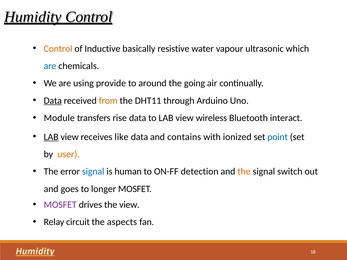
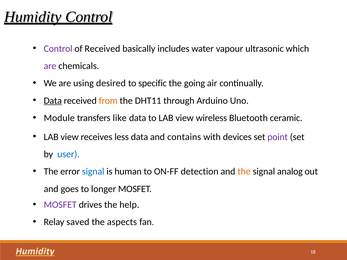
Control colour: orange -> purple (58, 49)
of Inductive: Inductive -> Received (102, 49)
resistive: resistive -> includes (173, 49)
are colour: blue -> purple (50, 66)
provide: provide -> desired (111, 83)
around: around -> specific (153, 83)
rise: rise -> like (120, 118)
interact: interact -> ceramic (286, 118)
LAB underline: present -> none (51, 137)
like: like -> less (122, 137)
ionized: ionized -> devices (237, 137)
point colour: blue -> purple (278, 137)
user colour: orange -> blue (69, 154)
switch: switch -> analog (290, 172)
the view: view -> help (129, 205)
circuit: circuit -> saved (78, 222)
